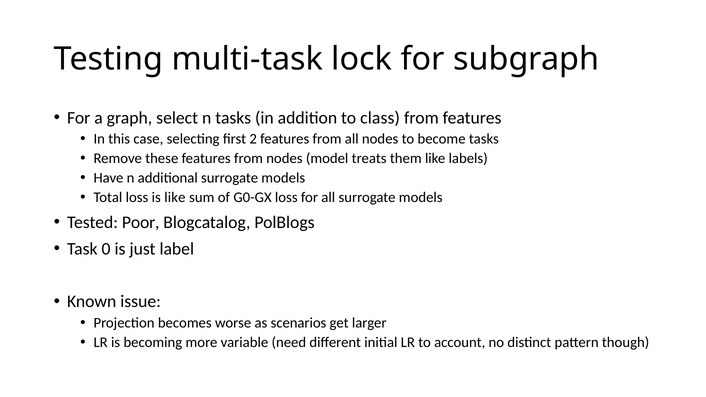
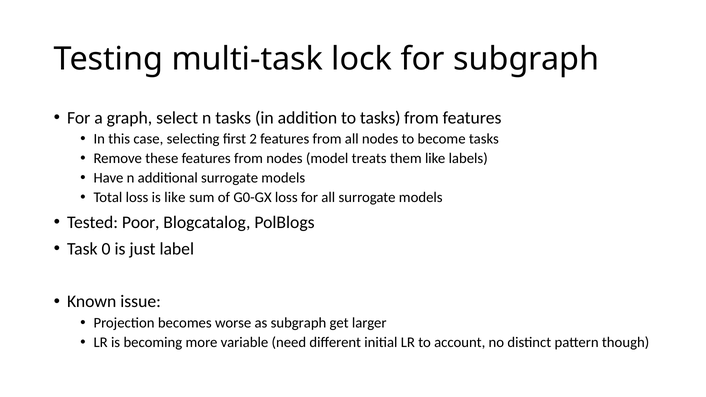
to class: class -> tasks (380, 118)
as scenarios: scenarios -> subgraph (299, 323)
